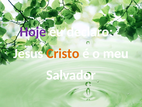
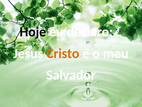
Hoje colour: purple -> black (33, 32)
